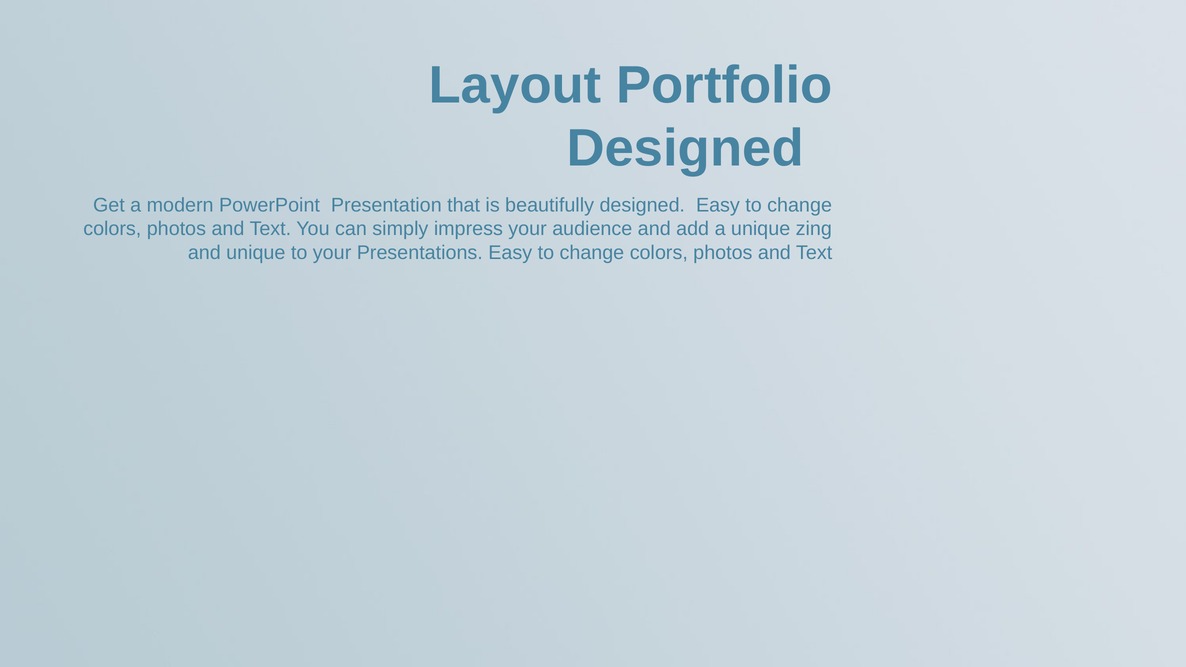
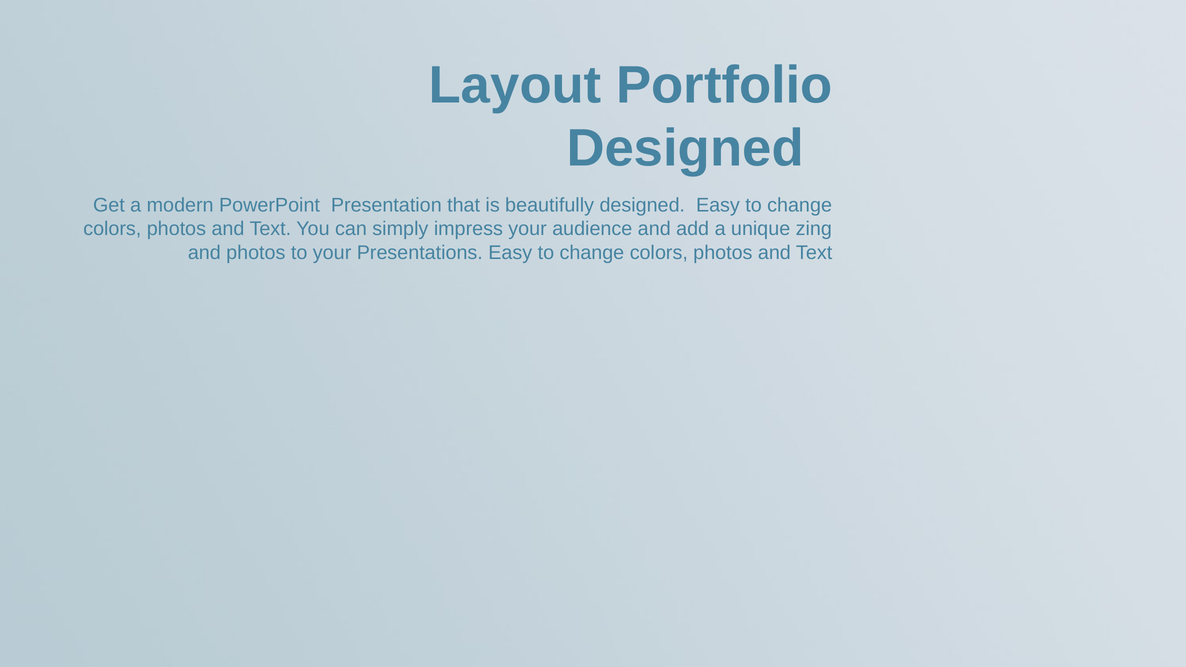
and unique: unique -> photos (256, 253)
